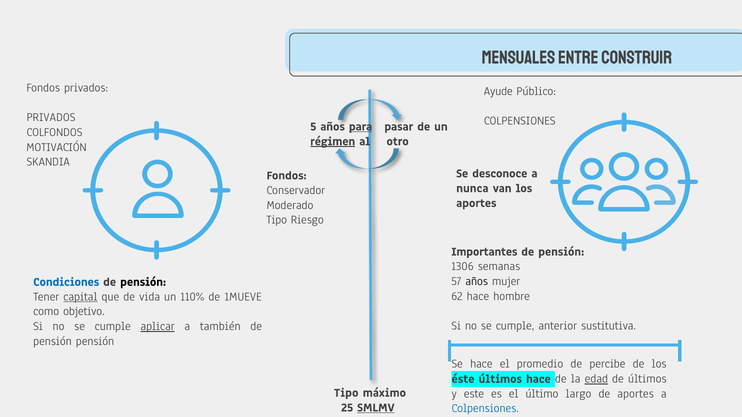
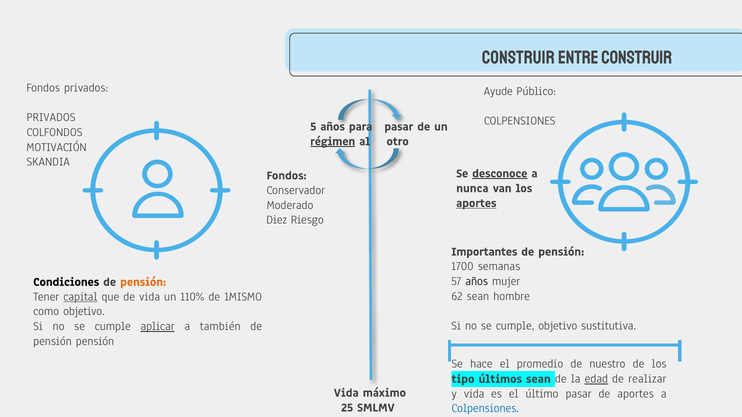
MENSUALES: MENSUALES -> CONSTRUIR (518, 58)
para underline: present -> none (361, 126)
desconoce underline: none -> present (500, 173)
aportes underline: none -> present (476, 203)
Tipo: Tipo -> Diez (277, 220)
1306: 1306 -> 1700 (462, 267)
Condiciones colour: blue -> black (66, 282)
pensión colour: black -> orange (143, 282)
62 hace: hace -> sean (478, 296)
1MUEVE: 1MUEVE -> 1MISMO (243, 297)
cumple anterior: anterior -> objetivo (558, 326)
percibe: percibe -> nuestro (607, 364)
éste: éste -> tipo (463, 379)
últimos hace: hace -> sean (538, 379)
de últimos: últimos -> realizar (647, 379)
Tipo: Tipo -> Vida (346, 393)
y este: este -> vida (474, 394)
último largo: largo -> pasar (579, 394)
SMLMV underline: present -> none (376, 408)
